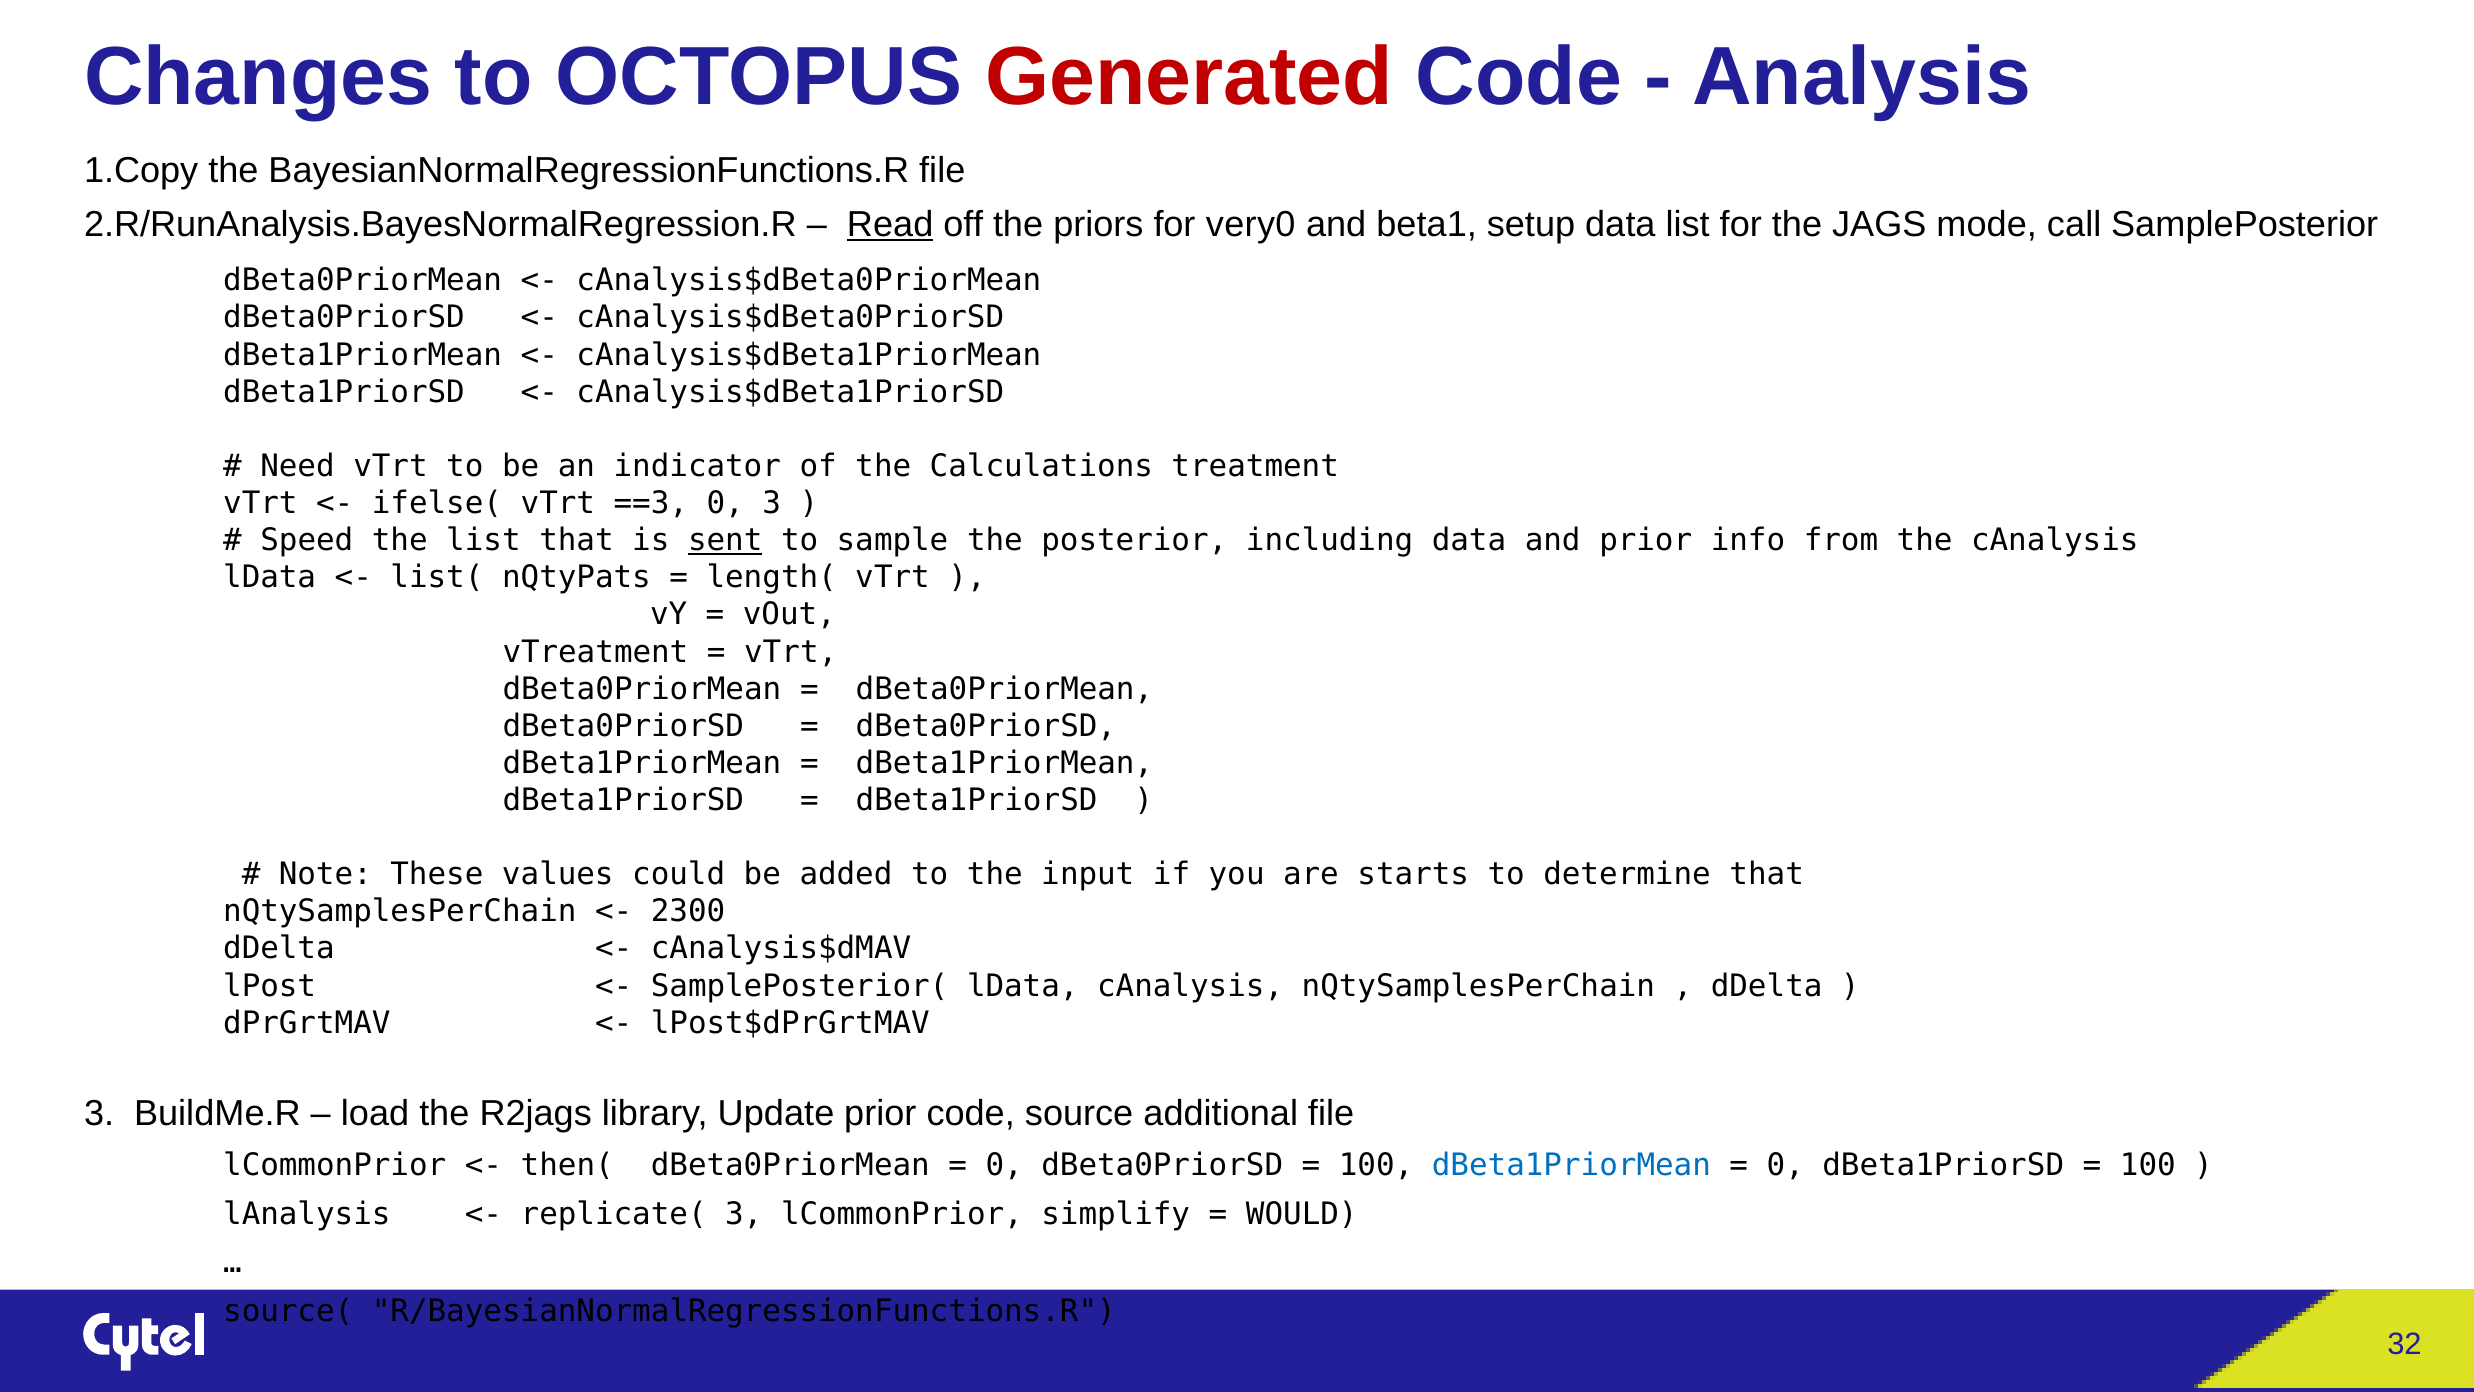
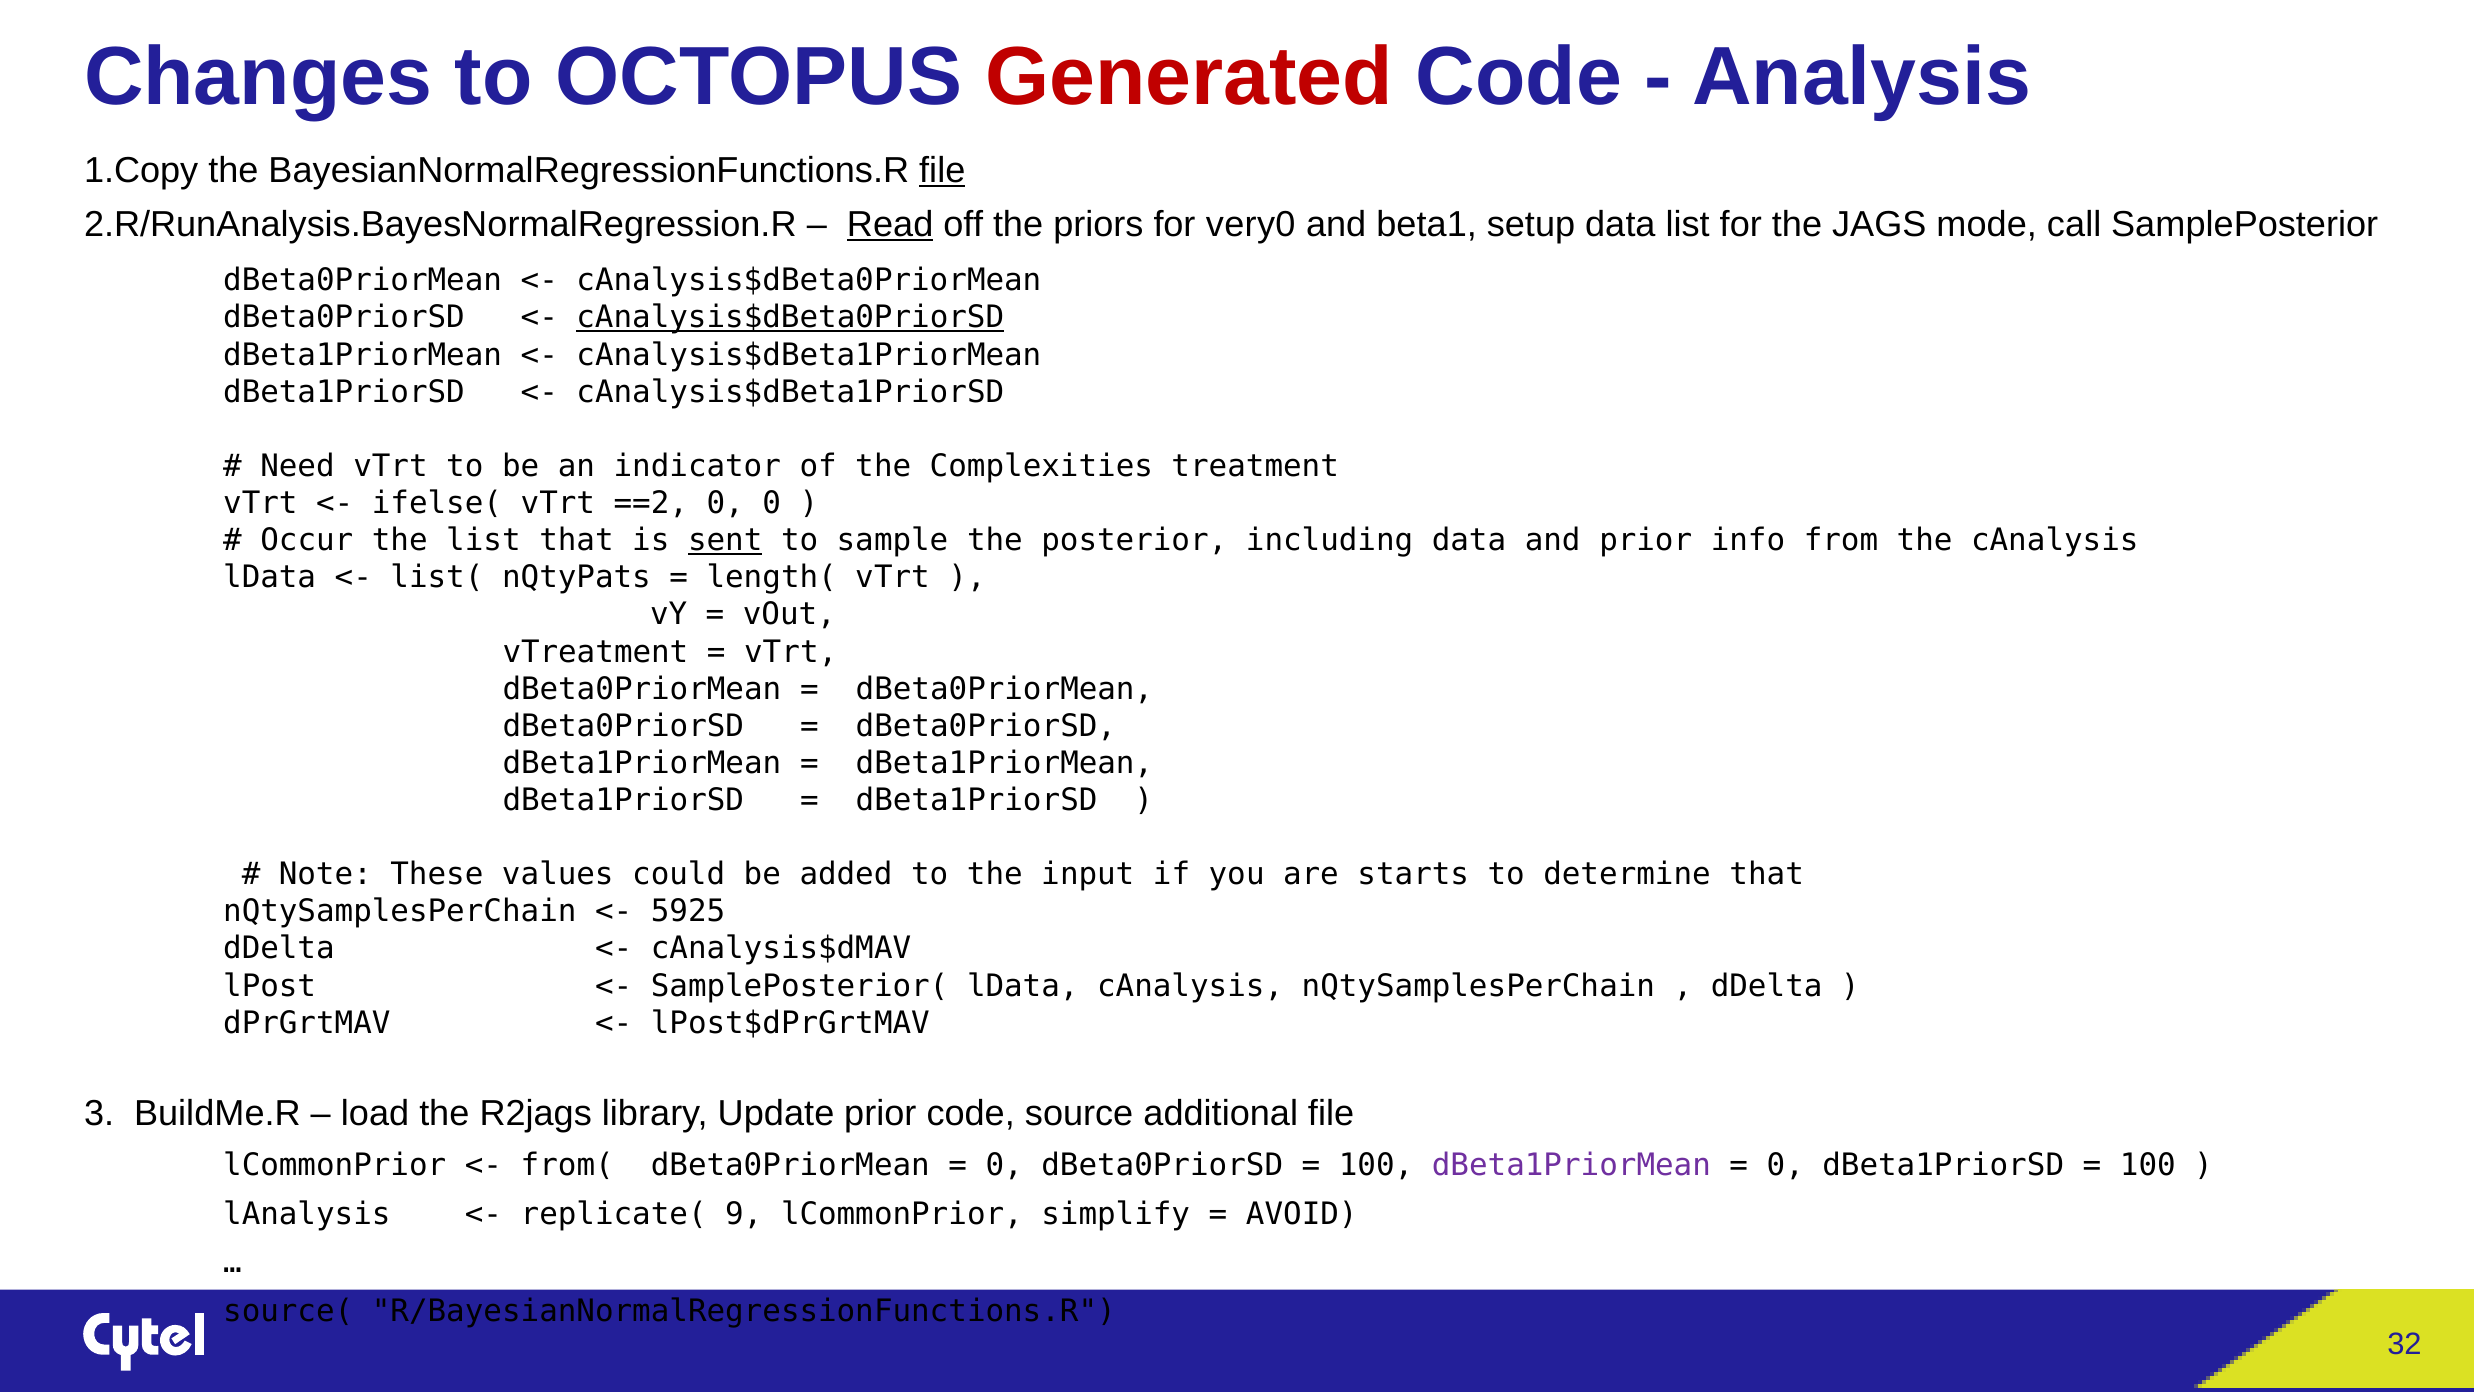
file underline: none -> present (942, 170)
cAnalysis$dBeta0PriorSD underline: none -> present (790, 318)
Calculations: Calculations -> Complexities (1041, 466)
==3: ==3 -> ==2 (651, 503)
0 3: 3 -> 0 (772, 503)
Speed: Speed -> Occur (307, 540)
2300: 2300 -> 5925 (688, 911)
then(: then( -> from( (567, 1165)
dBeta1PriorMean colour: blue -> purple (1571, 1165)
replicate( 3: 3 -> 9 (744, 1213)
WOULD: WOULD -> AVOID (1302, 1213)
